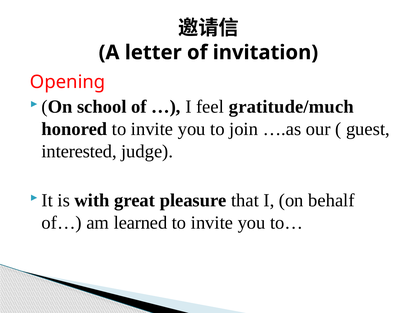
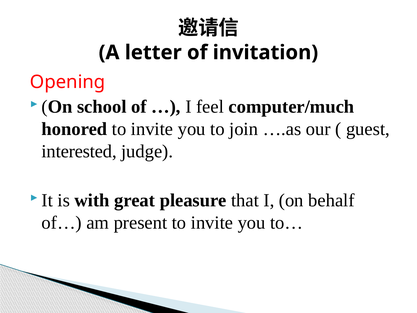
gratitude/much: gratitude/much -> computer/much (291, 107)
learned: learned -> present (140, 223)
